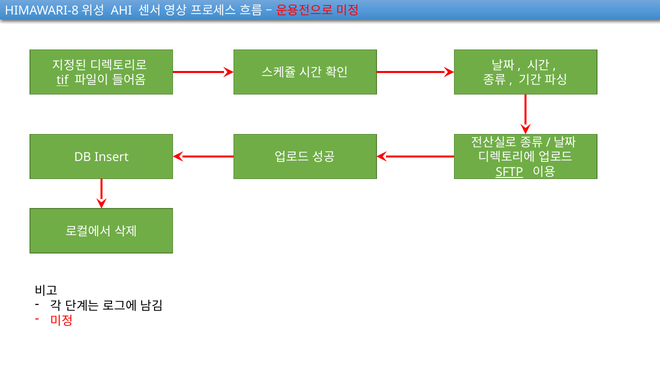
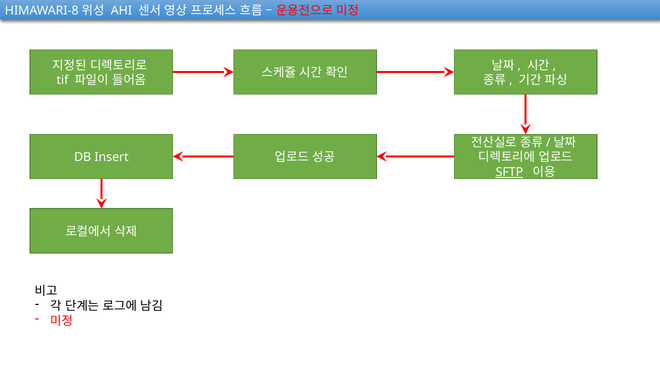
tif underline: present -> none (62, 80)
